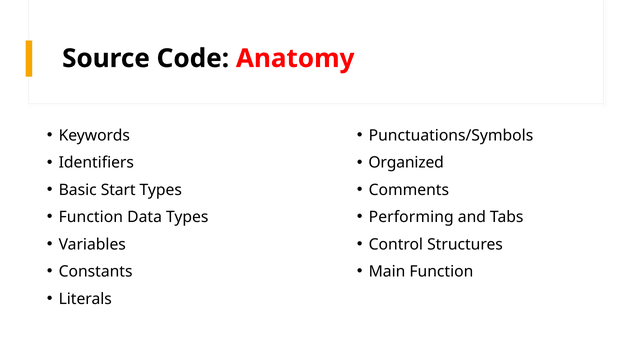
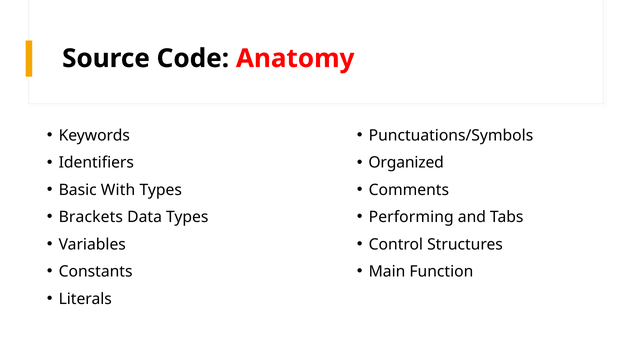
Start: Start -> With (118, 190)
Function: Function -> Brackets (91, 217)
